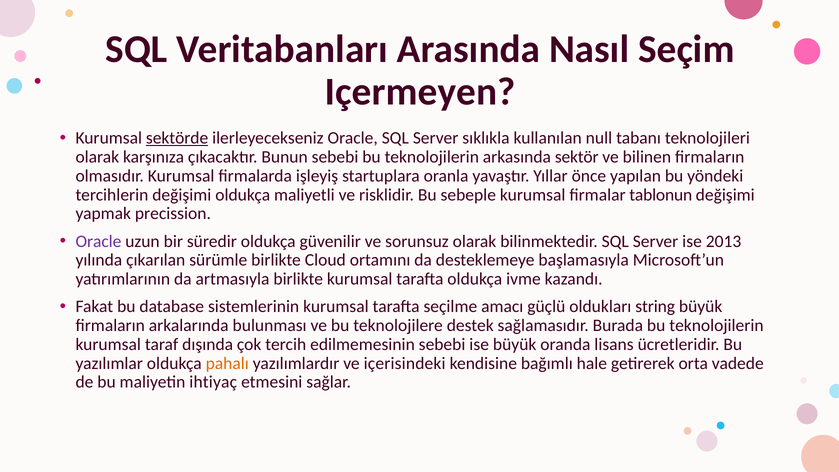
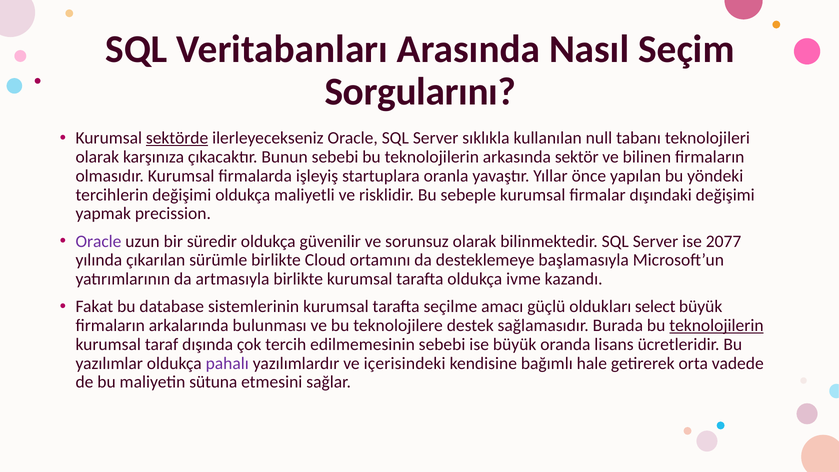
Içermeyen: Içermeyen -> Sorgularını (420, 92)
tablonun: tablonun -> dışındaki (661, 195)
2013: 2013 -> 2077 (724, 241)
string: string -> select (655, 307)
teknolojilerin underline: none -> present (716, 325)
pahalı colour: orange -> purple (227, 363)
ihtiyaç: ihtiyaç -> sütuna (213, 382)
